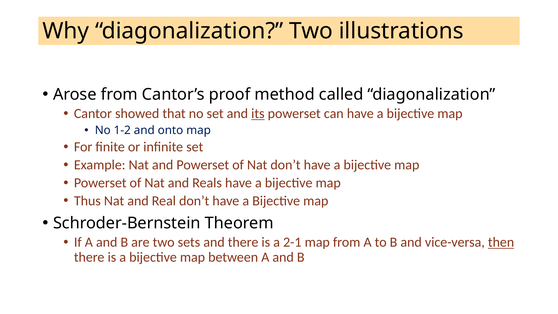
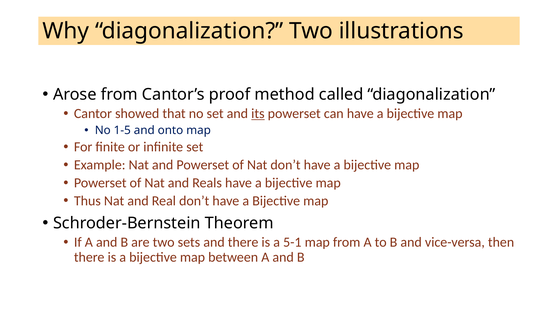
1-2: 1-2 -> 1-5 (122, 130)
2-1: 2-1 -> 5-1 (292, 242)
then underline: present -> none (501, 242)
